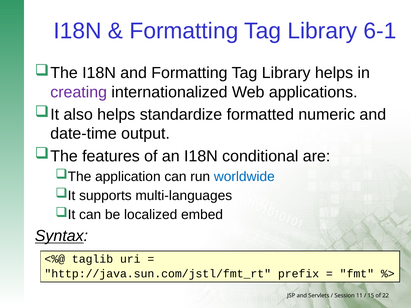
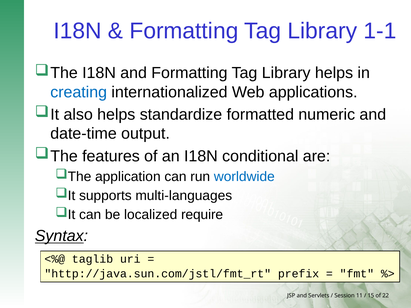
6-1: 6-1 -> 1-1 (380, 31)
creating colour: purple -> blue (79, 92)
embed: embed -> require (202, 215)
